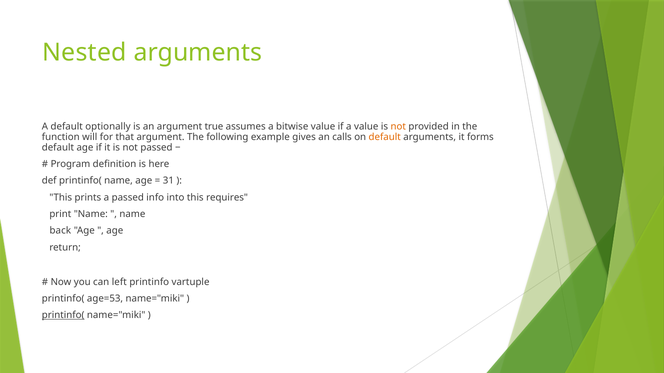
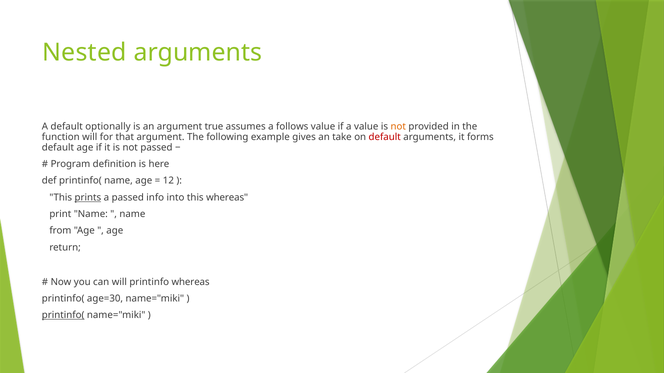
bitwise: bitwise -> follows (292, 127)
calls: calls -> take (342, 137)
default colour: orange -> red (385, 137)
31: 31 -> 12 (168, 181)
prints underline: none -> present (88, 198)
this requires: requires -> whereas (227, 198)
back: back -> from (60, 231)
can left: left -> will (119, 282)
printinfo vartuple: vartuple -> whereas (191, 282)
age=53: age=53 -> age=30 (105, 299)
